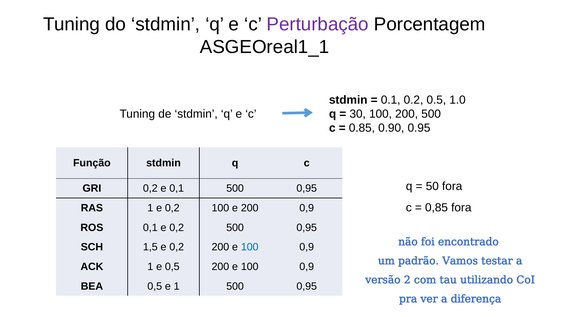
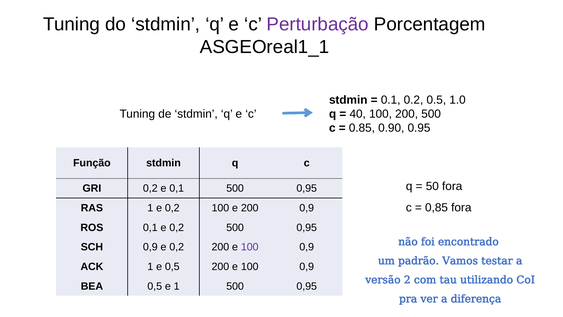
30: 30 -> 40 (358, 114)
SCH 1,5: 1,5 -> 0,9 (150, 247)
100 colour: blue -> purple (250, 247)
